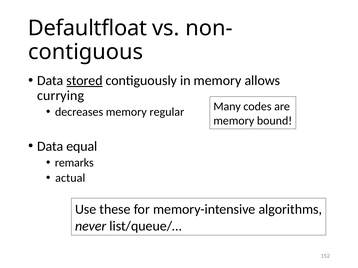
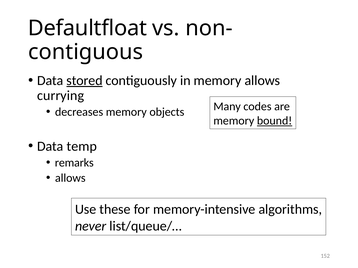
regular: regular -> objects (167, 112)
bound underline: none -> present (275, 121)
equal: equal -> temp (82, 146)
actual: actual -> allows (70, 178)
